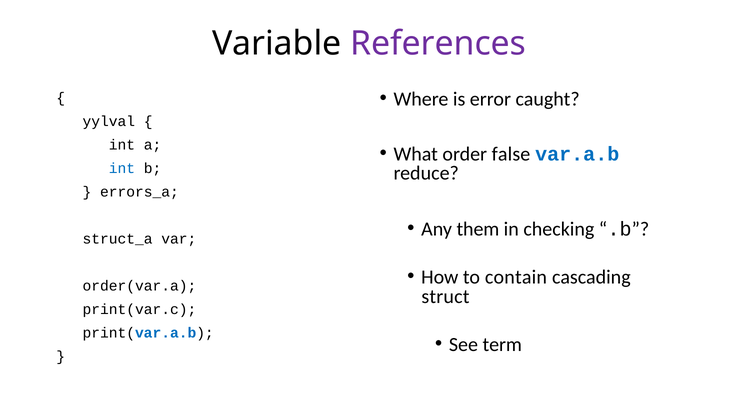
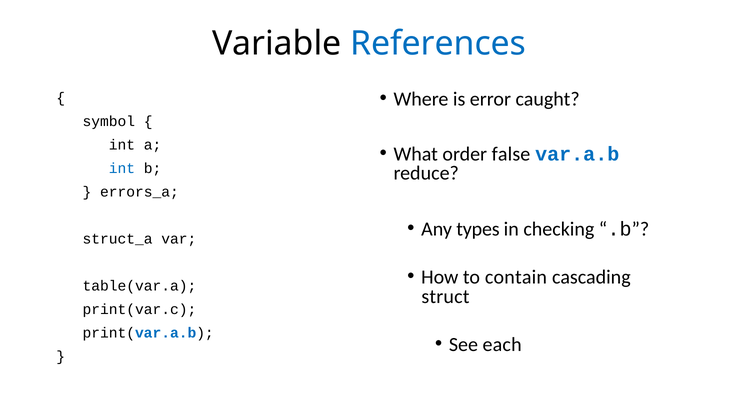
References colour: purple -> blue (438, 43)
yylval: yylval -> symbol (109, 121)
them: them -> types (478, 229)
order(var.a: order(var.a -> table(var.a (139, 286)
term: term -> each (502, 344)
